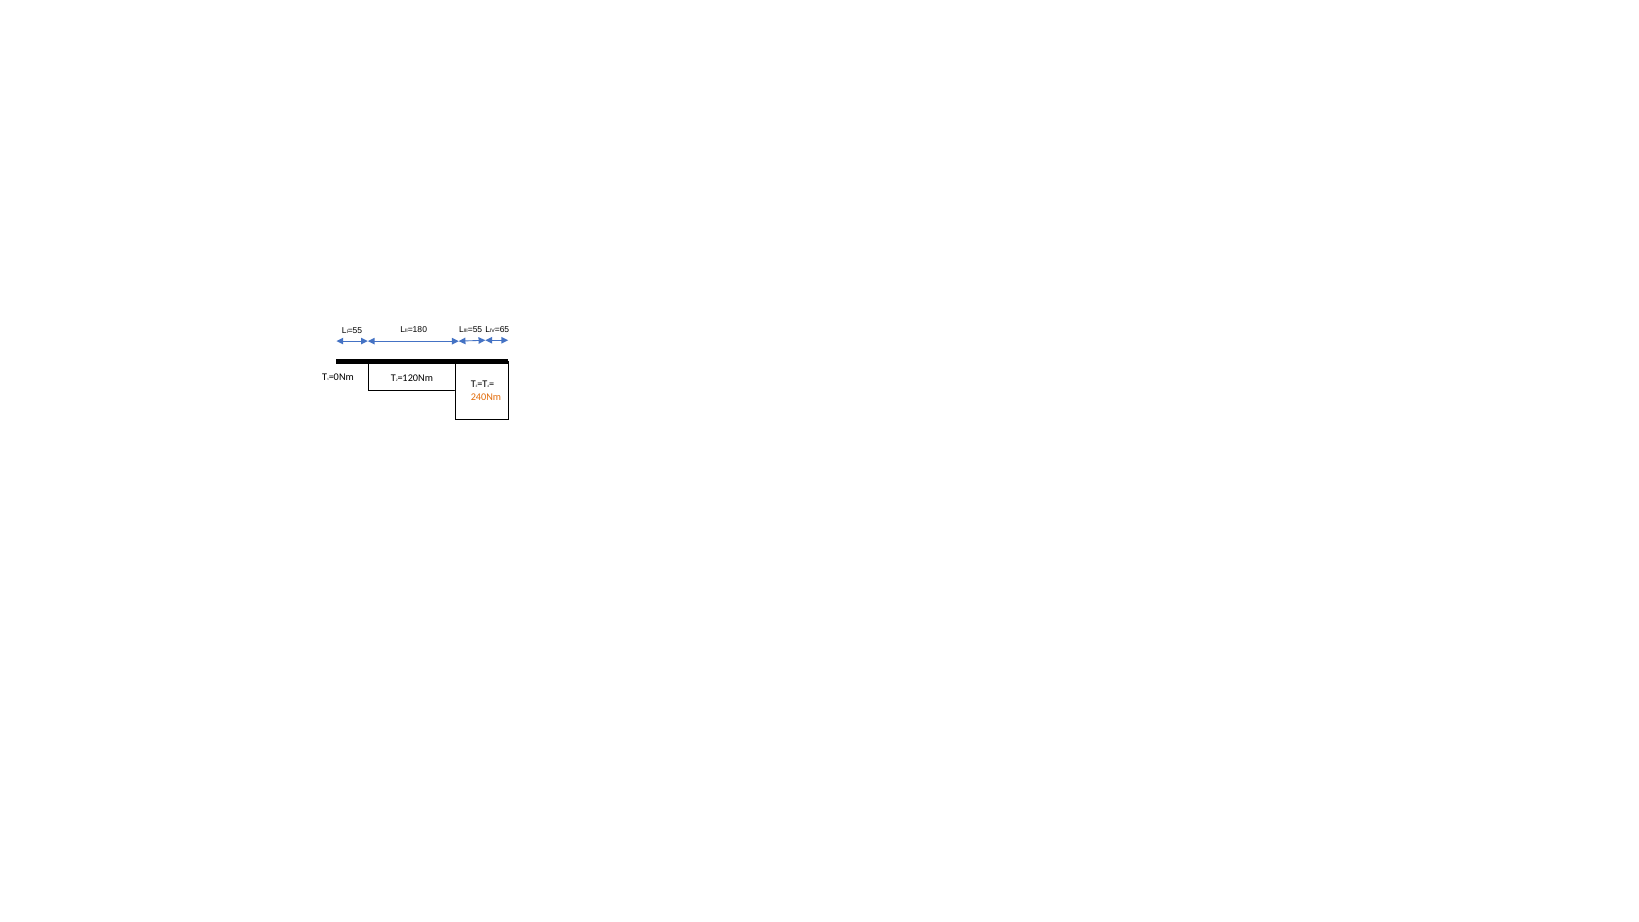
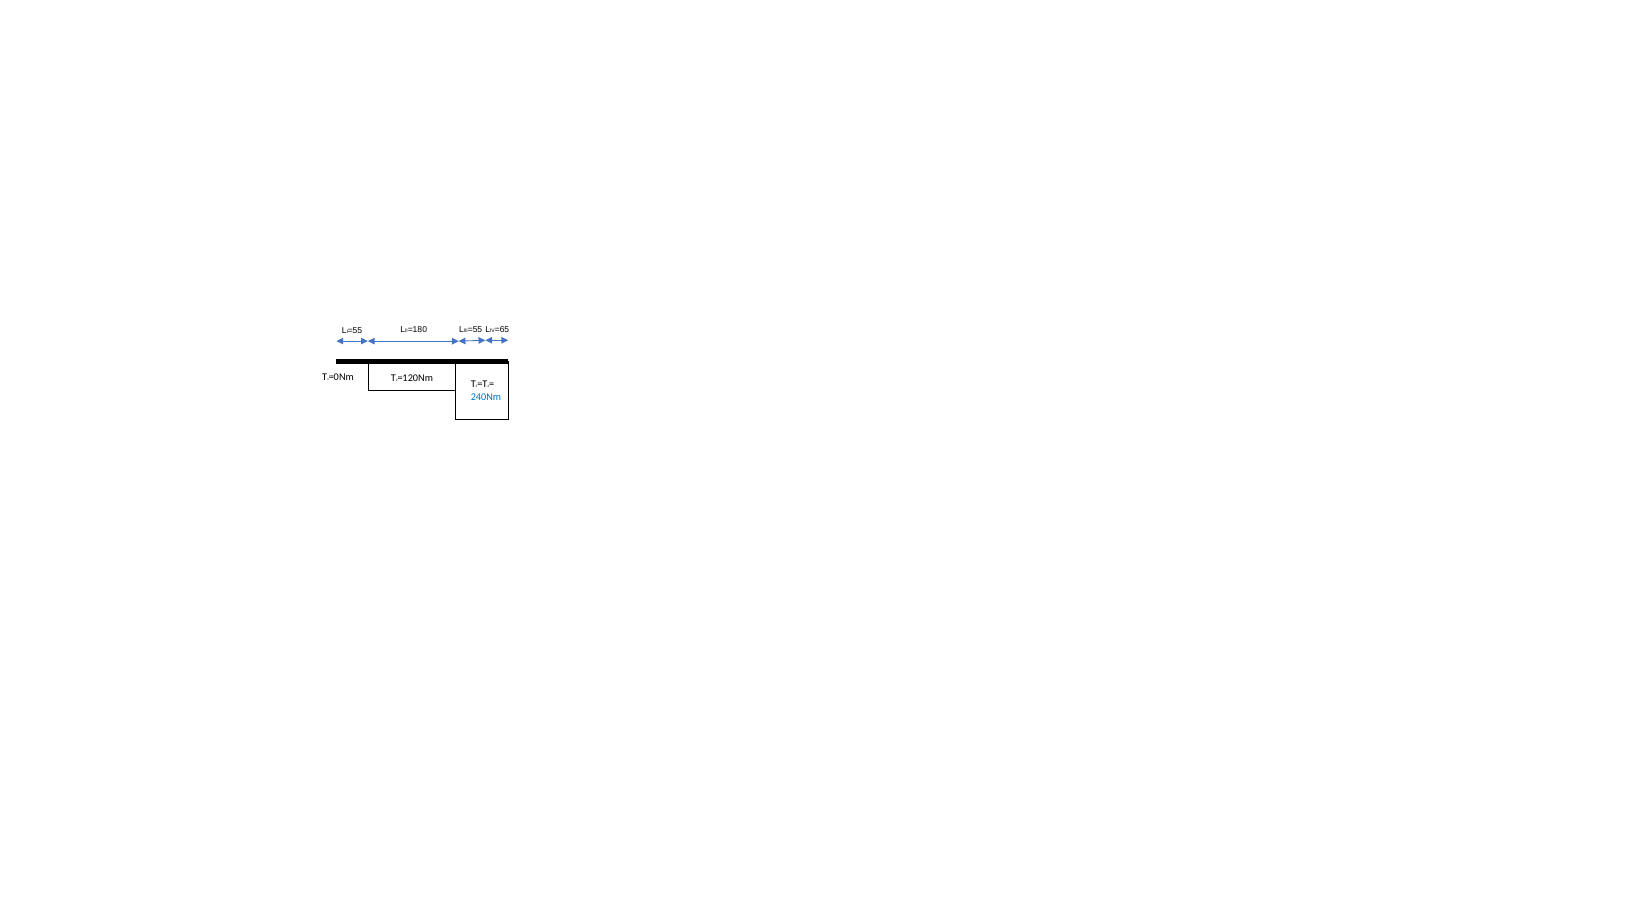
240Nm colour: orange -> blue (486, 397)
